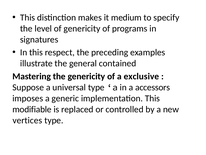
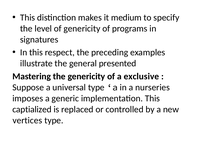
contained: contained -> presented (118, 63)
accessors: accessors -> nurseries (153, 87)
modifiable: modifiable -> captialized (32, 109)
